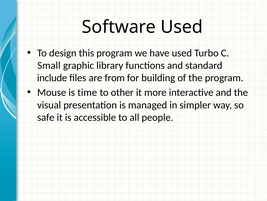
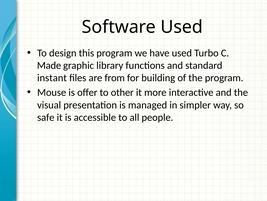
Small: Small -> Made (49, 65)
include: include -> instant (52, 78)
time: time -> offer (87, 92)
